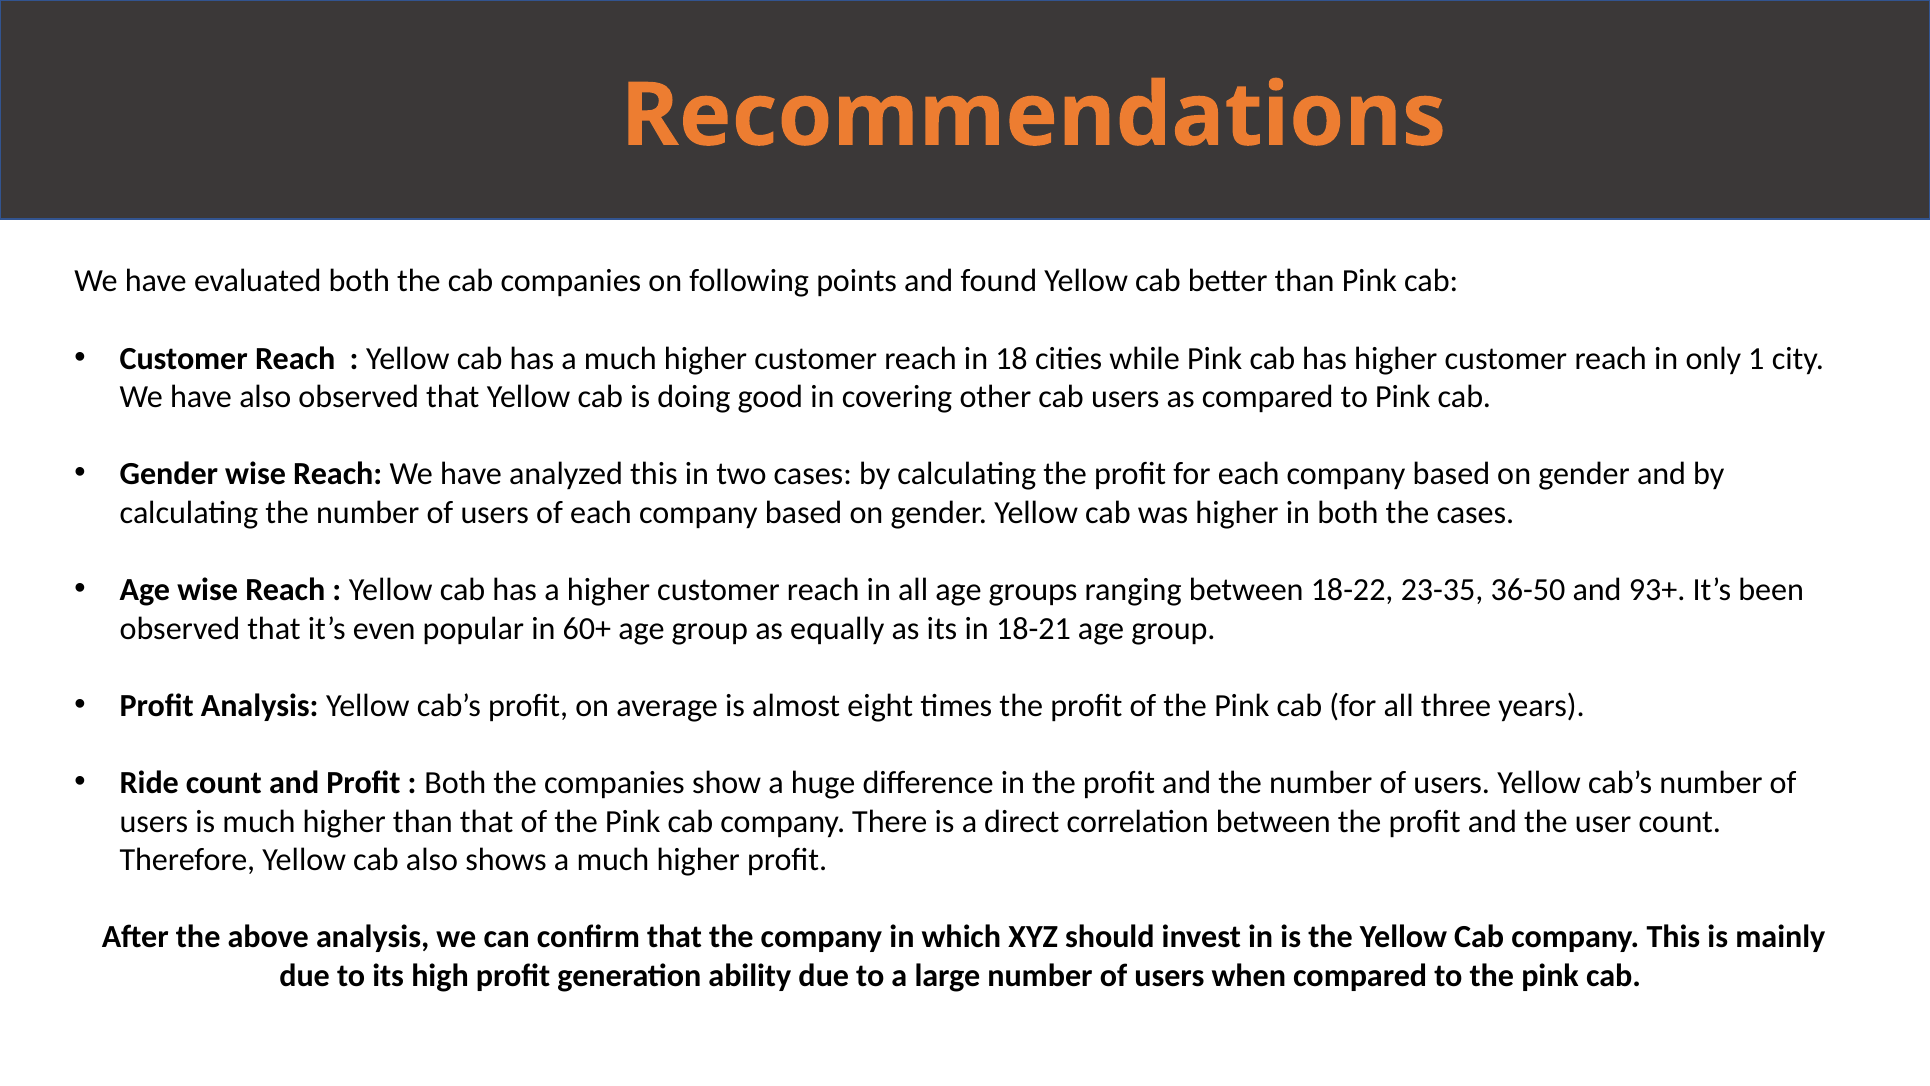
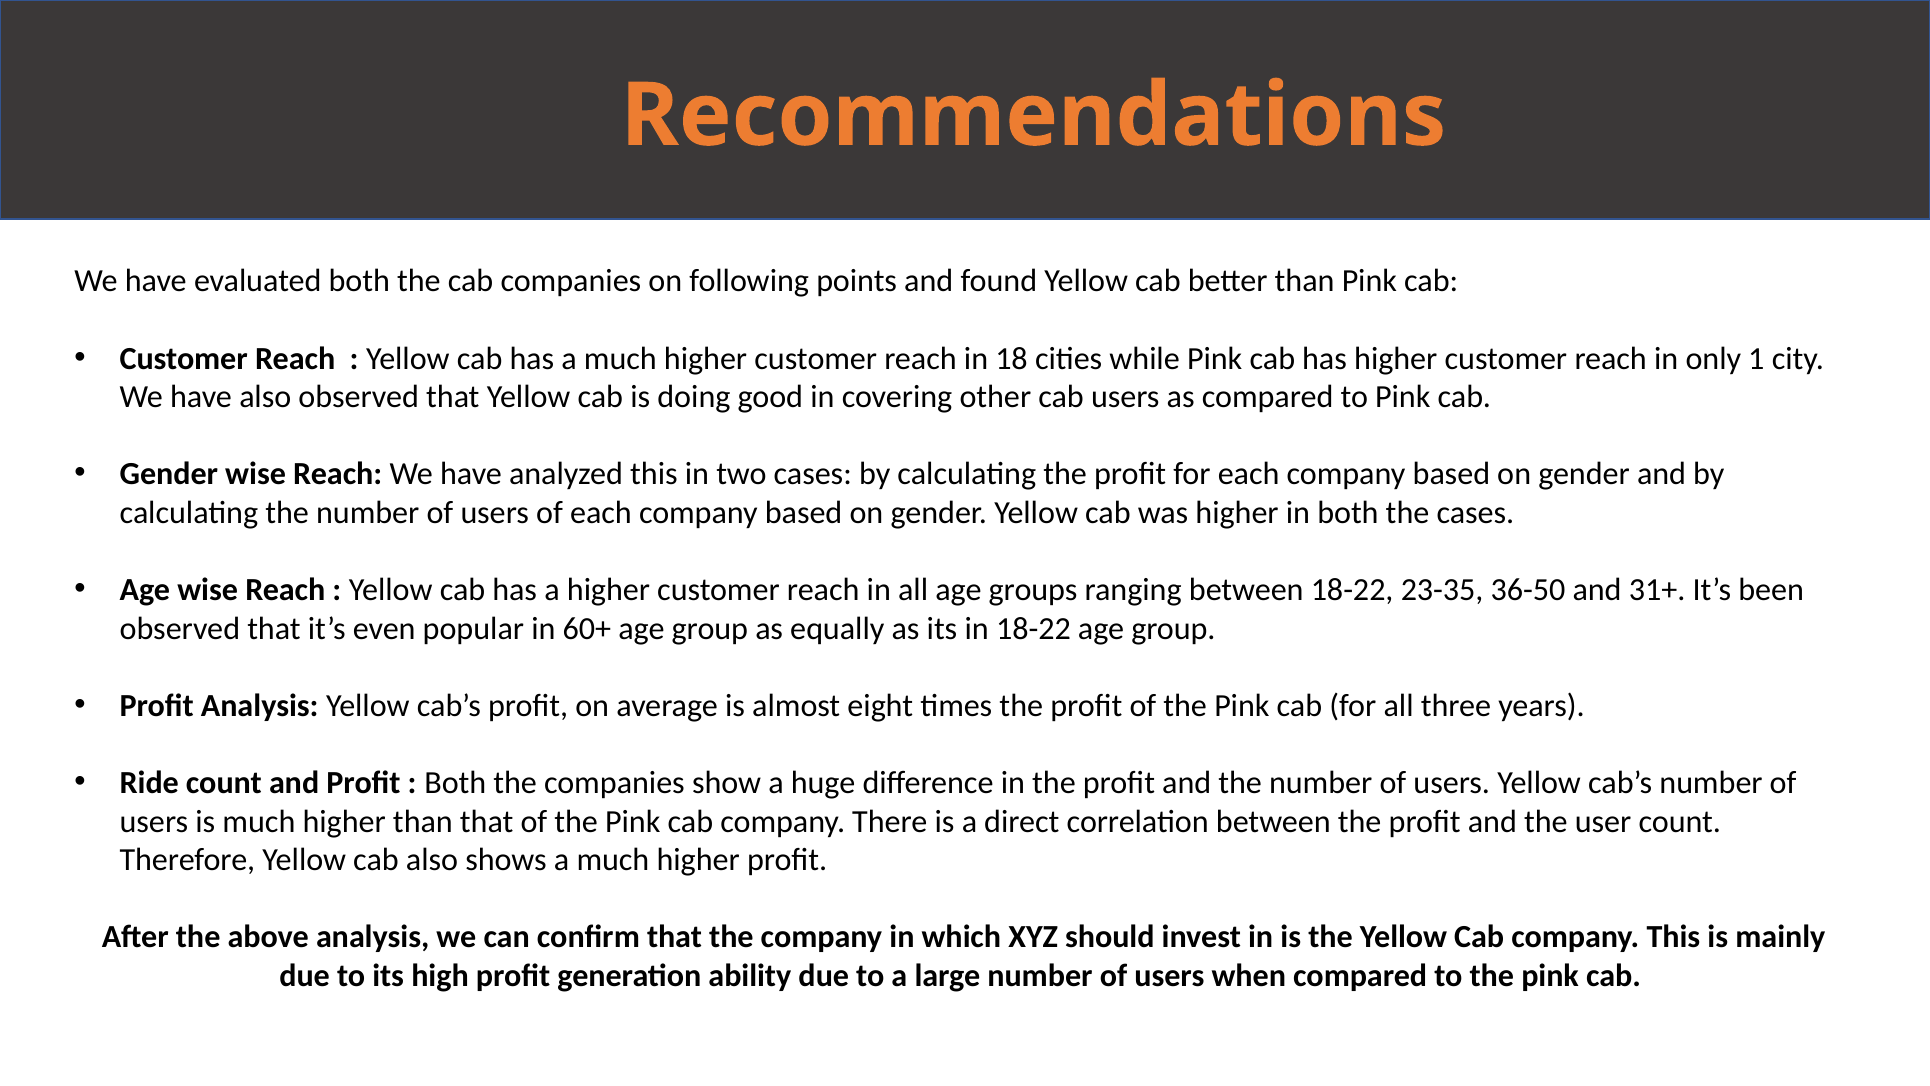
93+: 93+ -> 31+ (1657, 590)
in 18-21: 18-21 -> 18-22 (1033, 628)
